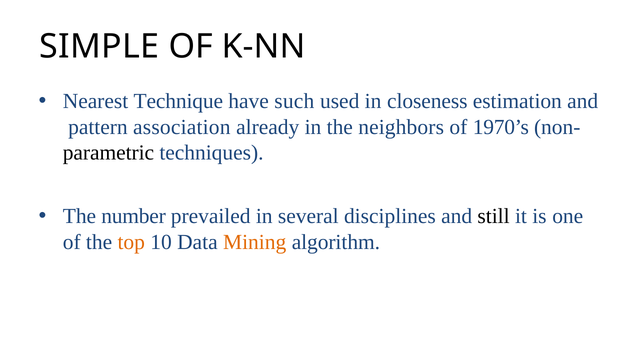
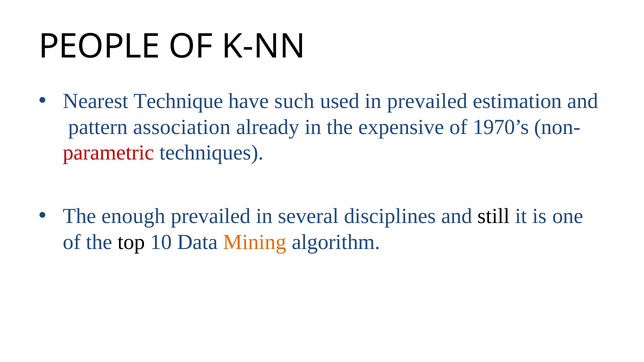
SIMPLE: SIMPLE -> PEOPLE (99, 46)
in closeness: closeness -> prevailed (427, 101)
neighbors: neighbors -> expensive (401, 127)
parametric colour: black -> red (108, 153)
number: number -> enough (133, 216)
top colour: orange -> black (131, 242)
